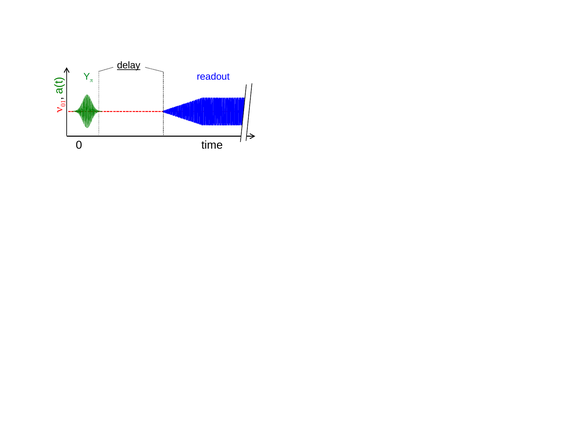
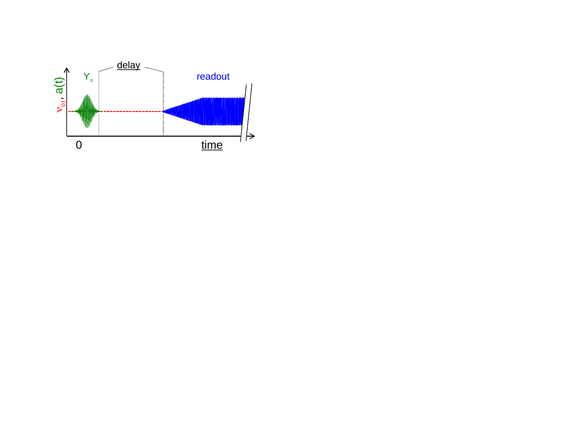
time underline: none -> present (212, 145)
